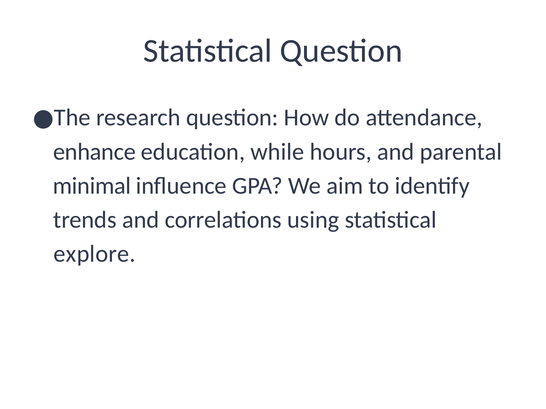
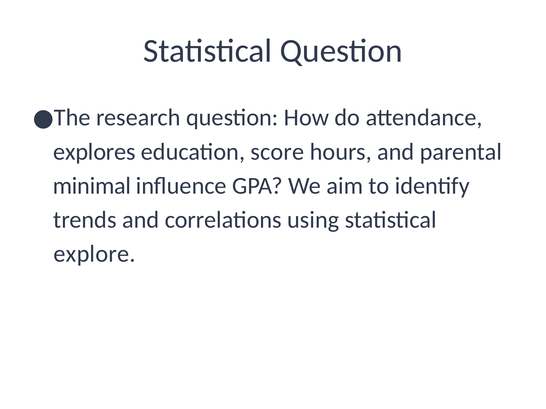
enhance: enhance -> explores (94, 152)
while: while -> score (277, 152)
